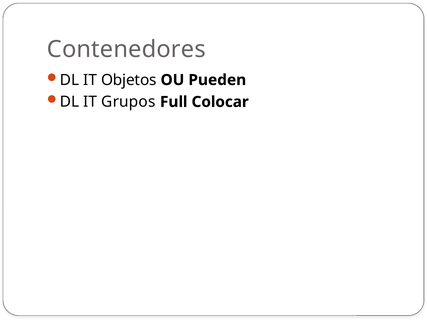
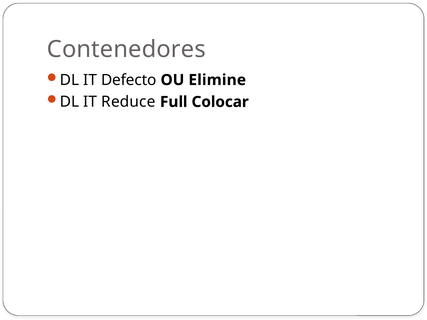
Objetos: Objetos -> Defecto (129, 80)
Pueden: Pueden -> Elimine (217, 80)
Grupos: Grupos -> Reduce (128, 102)
